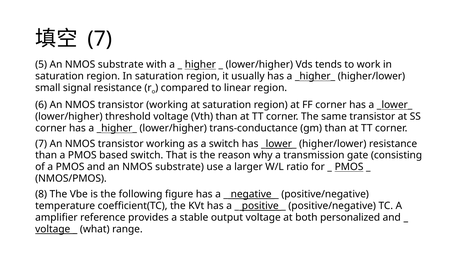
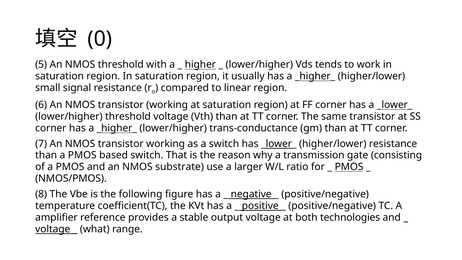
7: 7 -> 0 (100, 39)
5 An NMOS substrate: substrate -> threshold (121, 65)
personalized: personalized -> technologies (350, 217)
